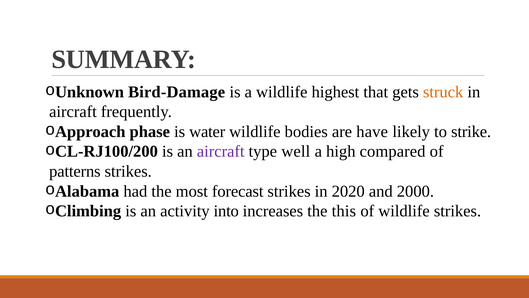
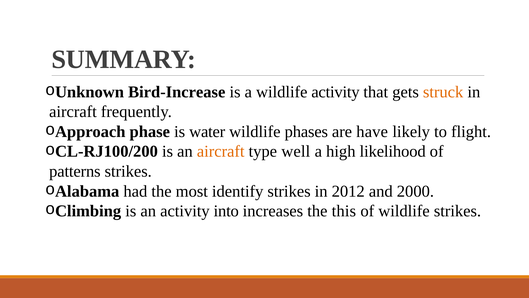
Bird-Damage: Bird-Damage -> Bird-Increase (177, 92)
wildlife highest: highest -> activity (335, 92)
bodies: bodies -> phases (306, 131)
strike: strike -> flight (471, 131)
aircraft colour: purple -> orange (221, 151)
compared: compared -> likelihood (393, 151)
forecast: forecast -> identify (238, 191)
2020: 2020 -> 2012 (348, 191)
